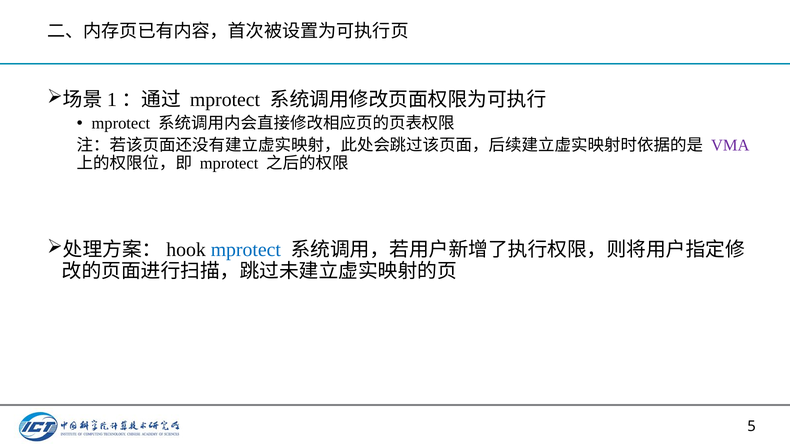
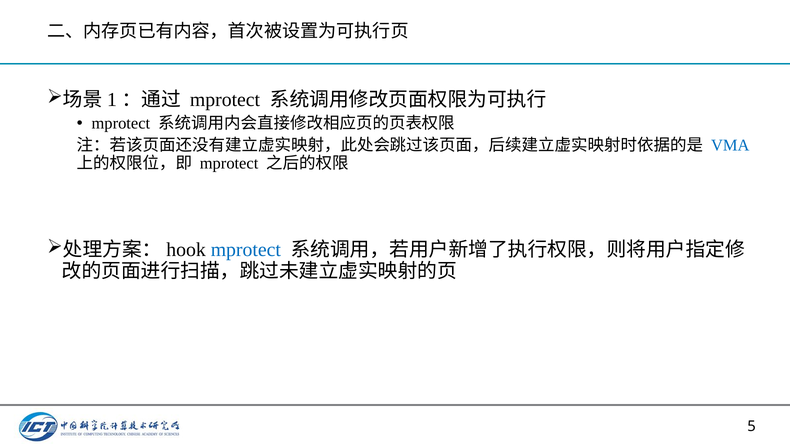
VMA colour: purple -> blue (730, 145)
